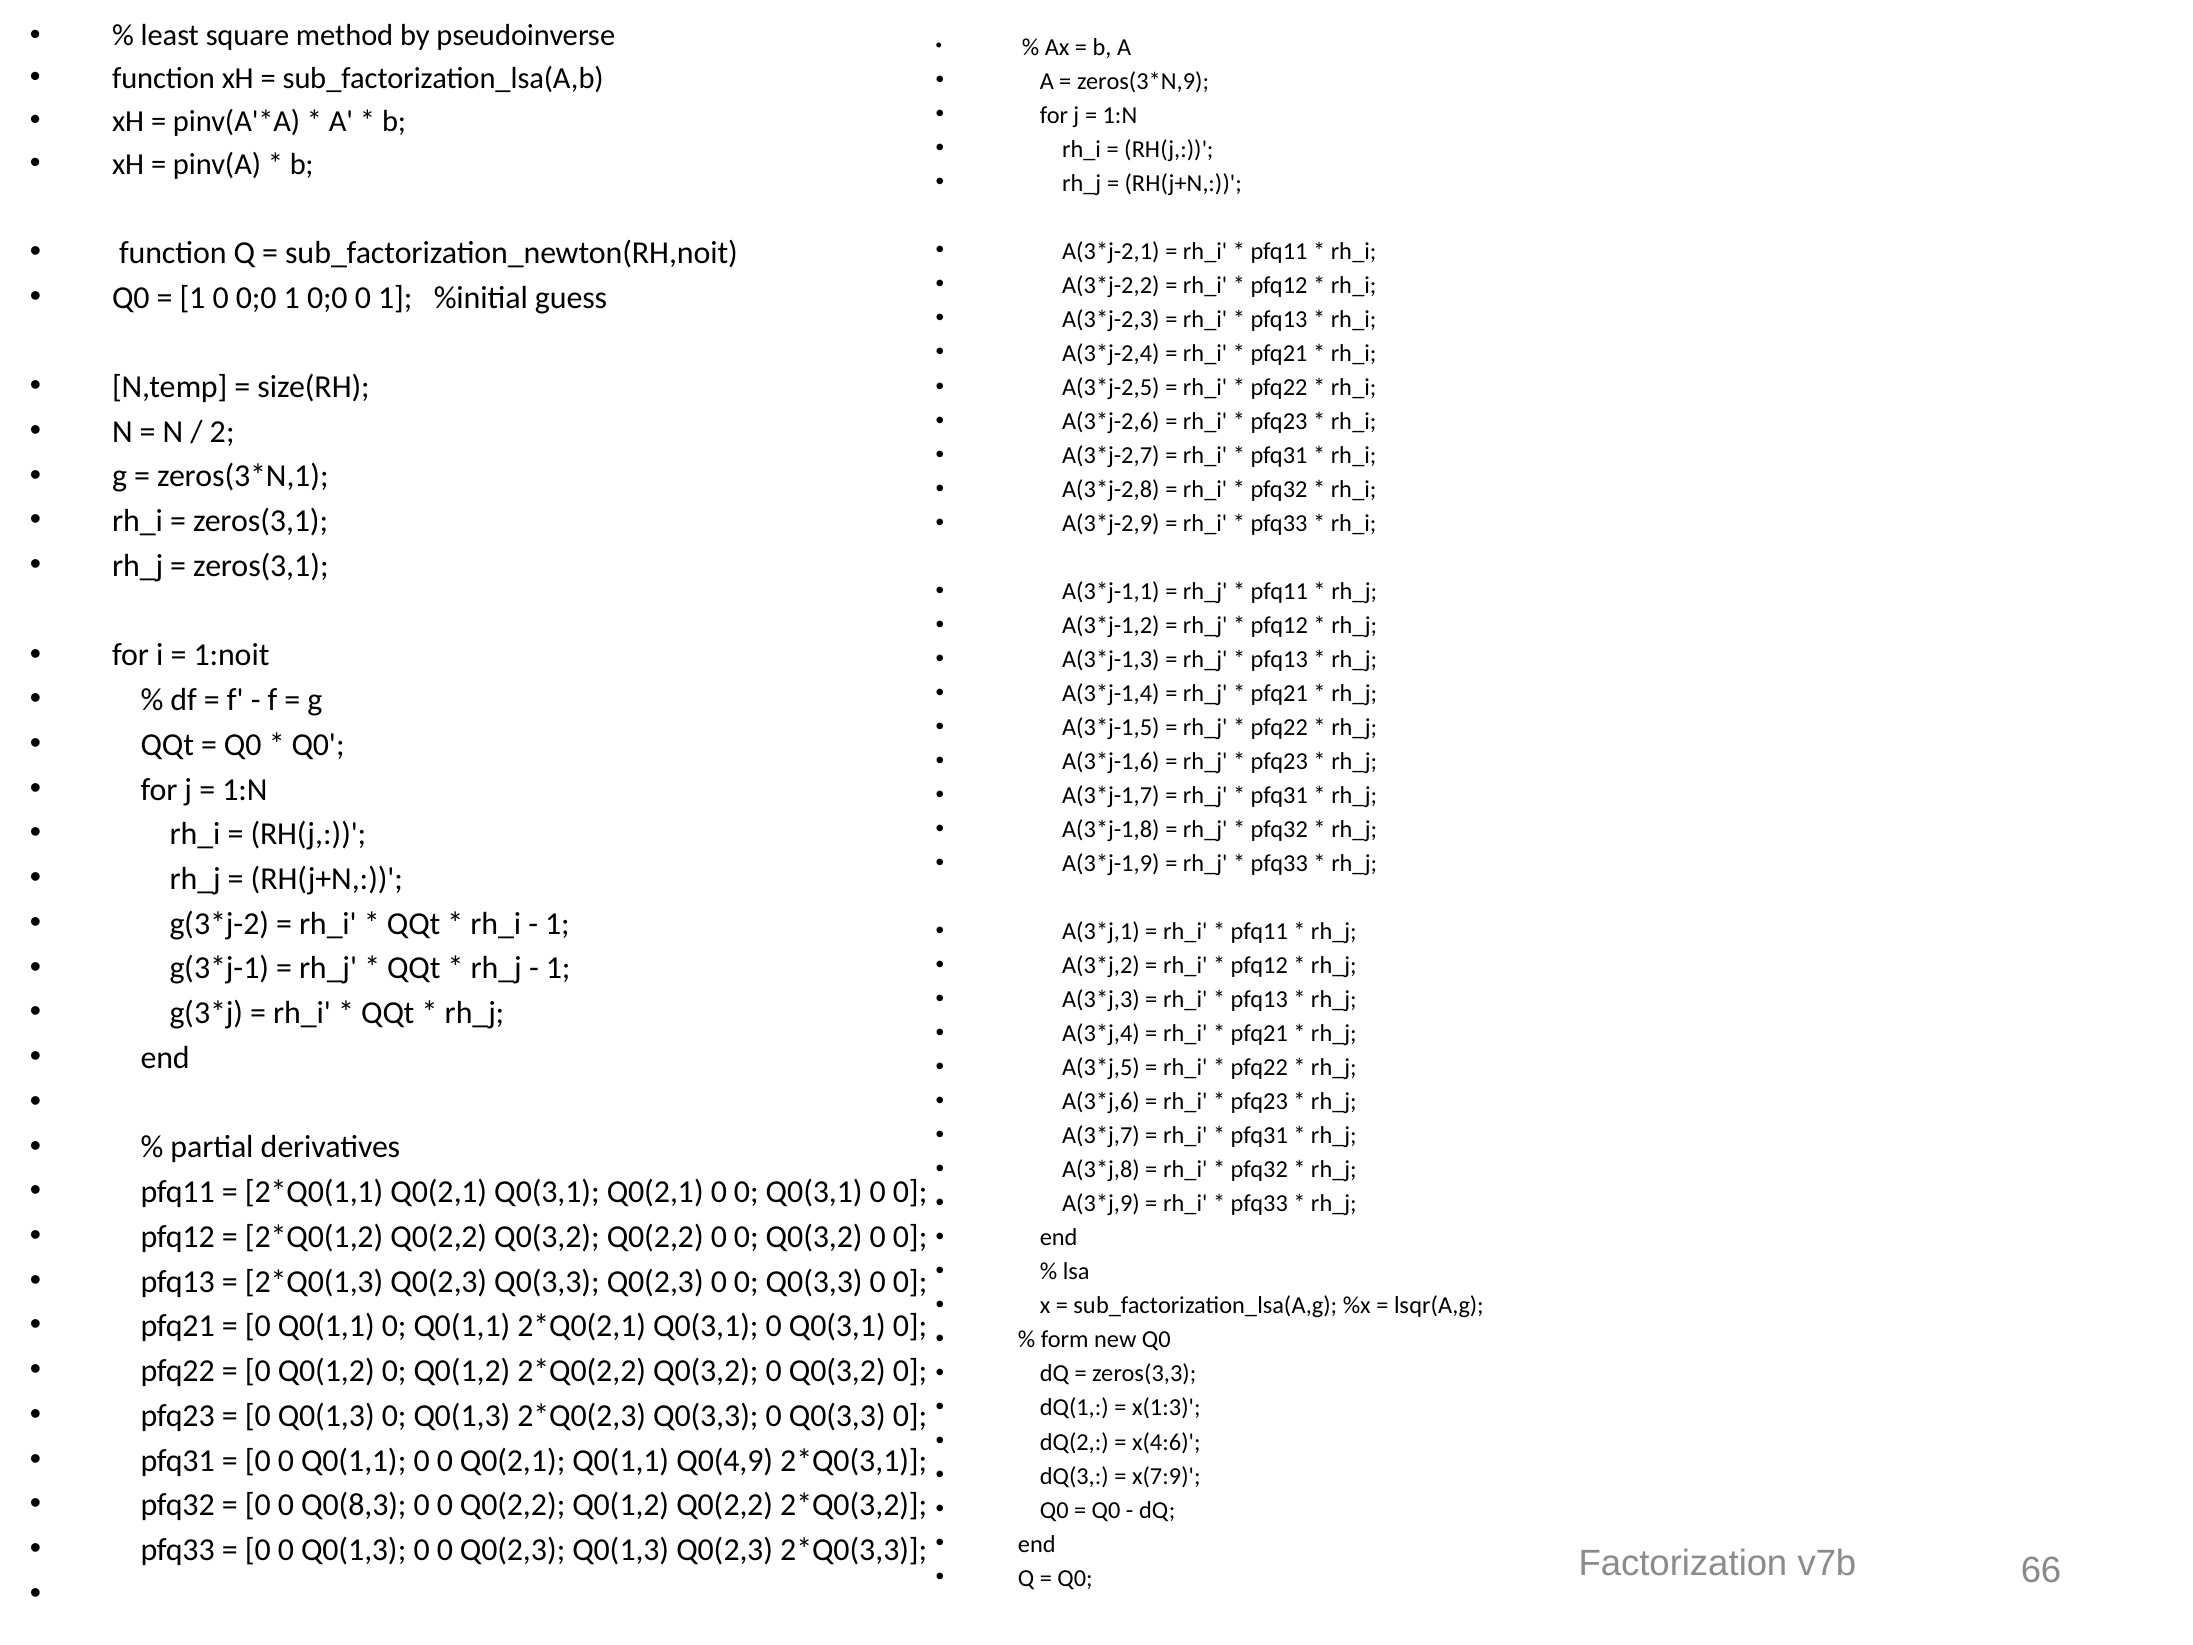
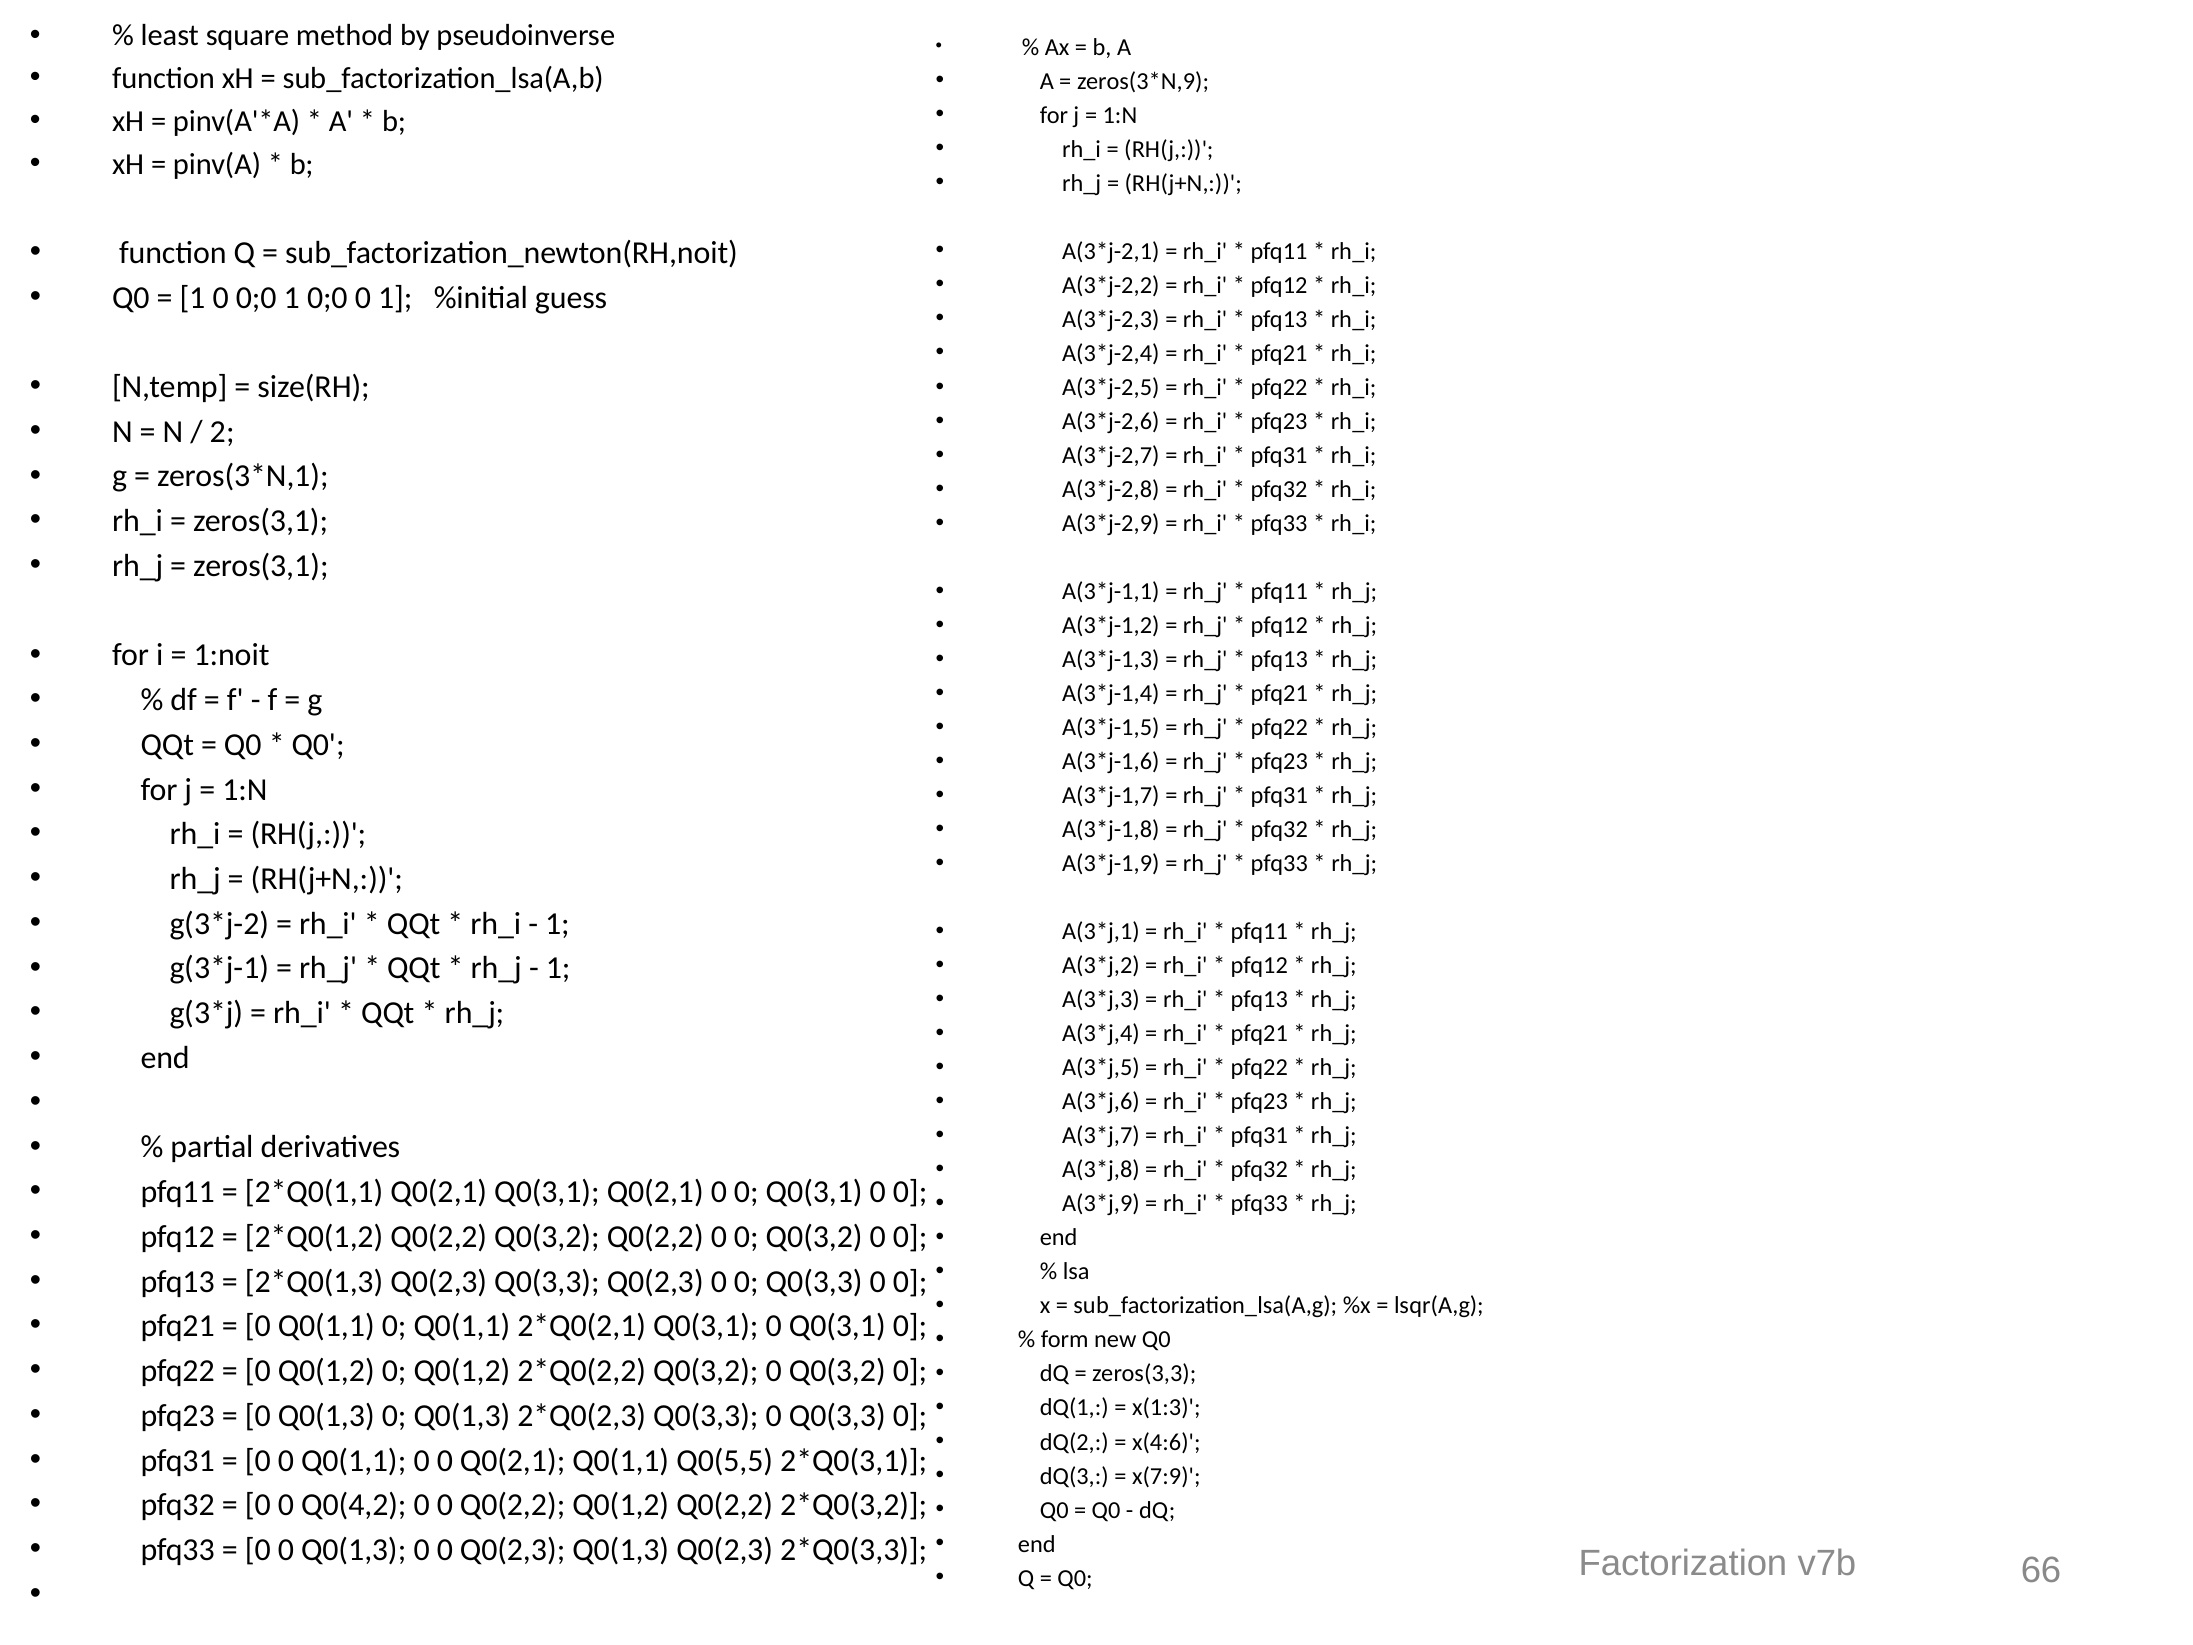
Q0(4,9: Q0(4,9 -> Q0(5,5 (725, 1460)
Q0(8,3: Q0(8,3 -> Q0(4,2 (354, 1505)
